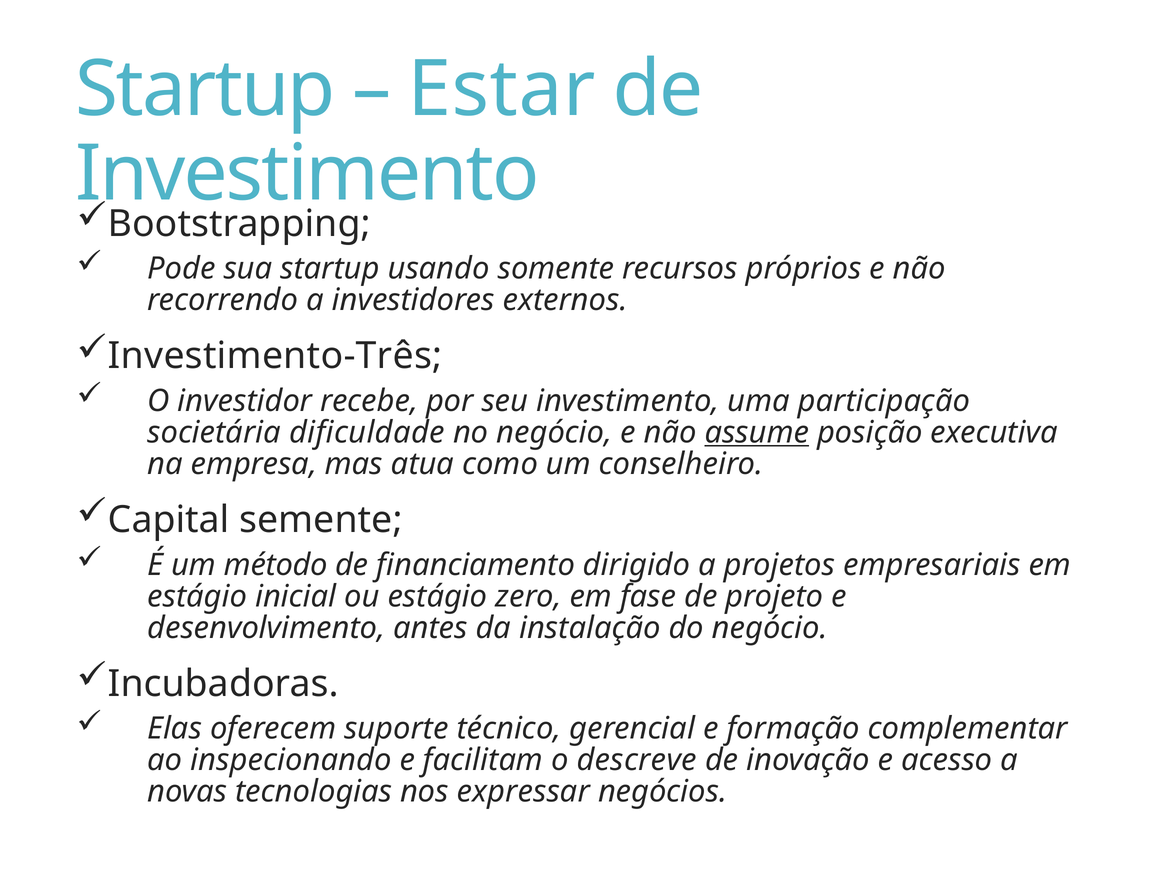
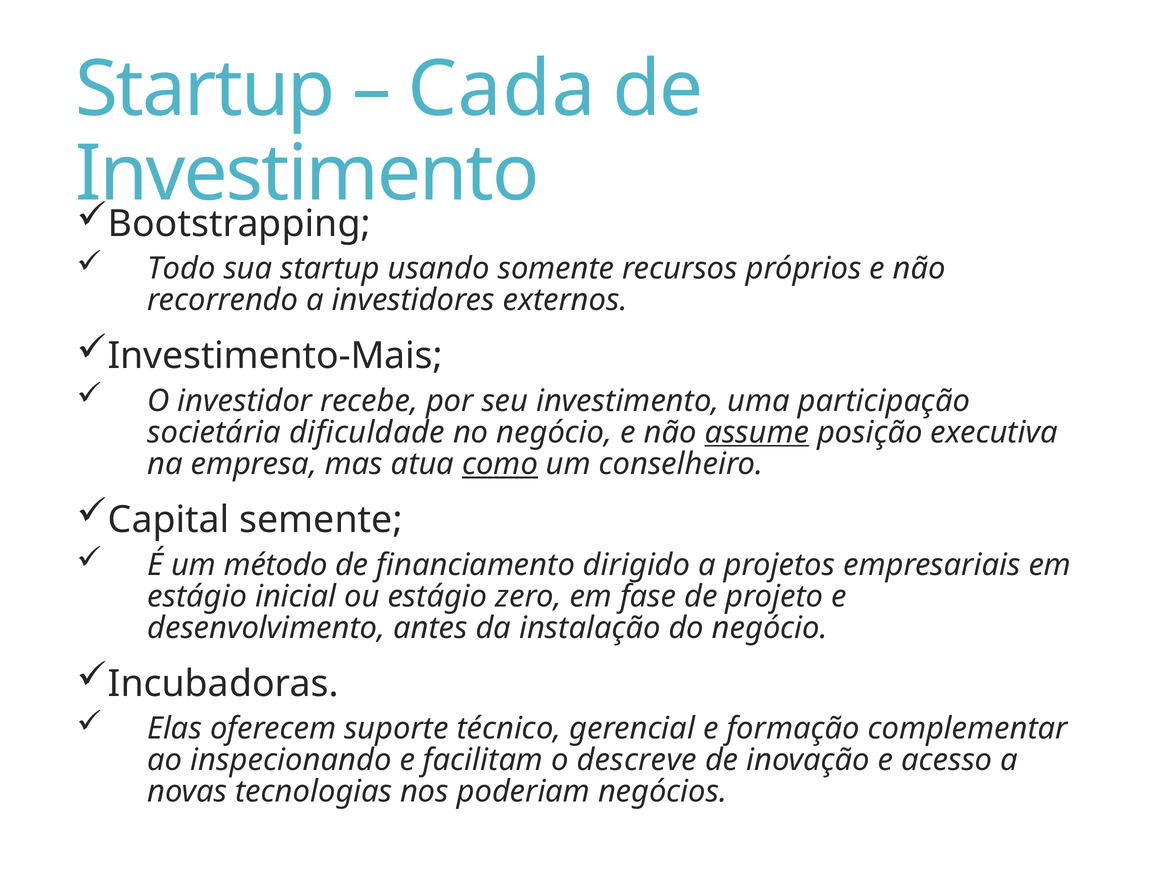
Estar: Estar -> Cada (502, 89)
Pode: Pode -> Todo (181, 269)
Investimento-Três: Investimento-Três -> Investimento-Mais (275, 356)
como underline: none -> present (500, 464)
expressar: expressar -> poderiam (523, 792)
